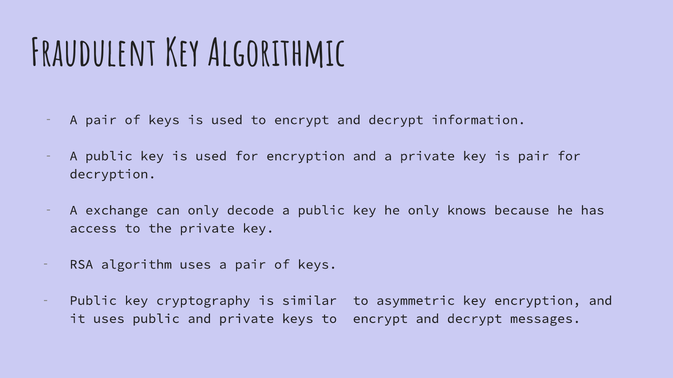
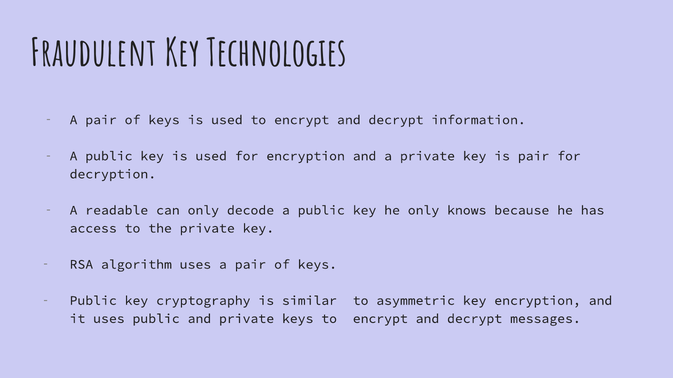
Algorithmic: Algorithmic -> Technologies (277, 54)
exchange: exchange -> readable (117, 210)
